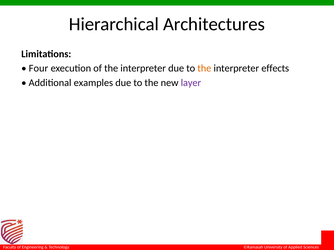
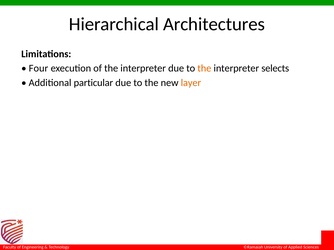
effects: effects -> selects (275, 68)
examples: examples -> particular (93, 83)
layer colour: purple -> orange (191, 83)
